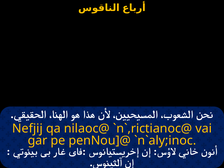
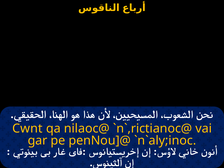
Nefjij: Nefjij -> Cwnt (27, 128)
